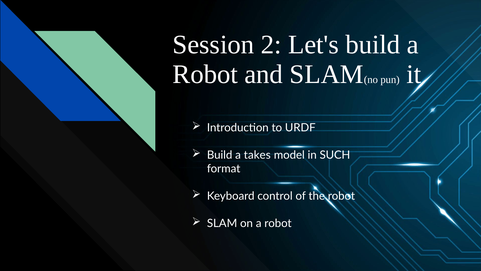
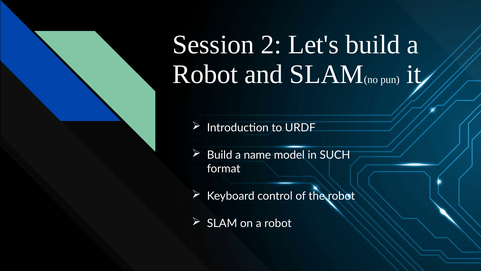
takes: takes -> name (257, 155)
